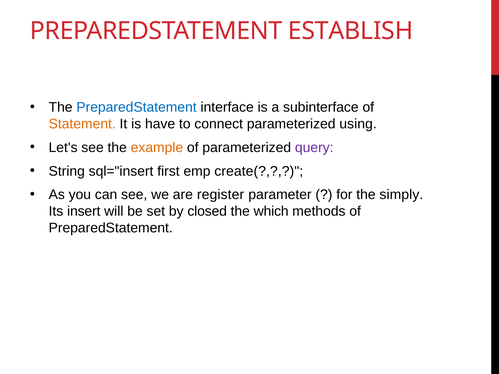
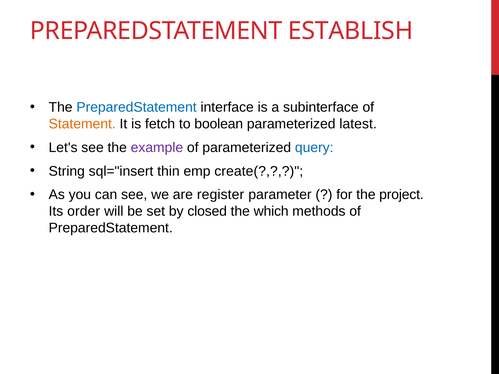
have: have -> fetch (160, 124)
connect: connect -> boolean (219, 124)
using: using -> latest (358, 124)
example colour: orange -> purple (157, 148)
query colour: purple -> blue (314, 148)
first: first -> thin (168, 171)
simply: simply -> project (401, 195)
insert: insert -> order (84, 211)
